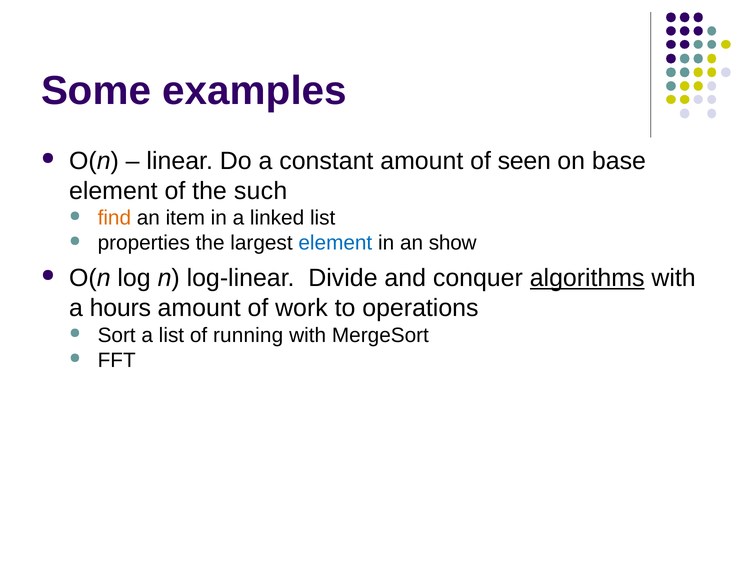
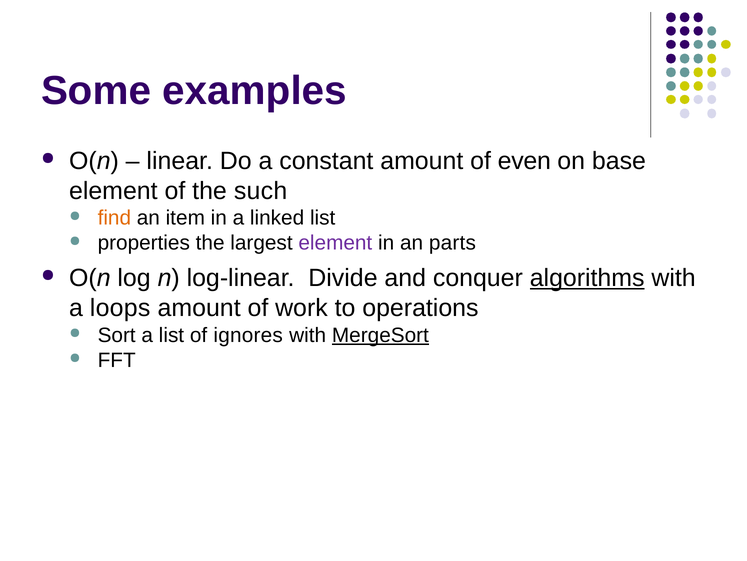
seen: seen -> even (524, 161)
element colour: blue -> purple (335, 243)
show: show -> parts (452, 243)
hours: hours -> loops (120, 308)
running: running -> ignores (248, 335)
MergeSort underline: none -> present (380, 335)
